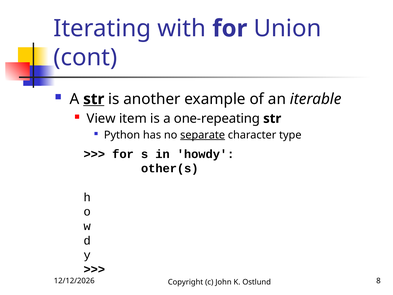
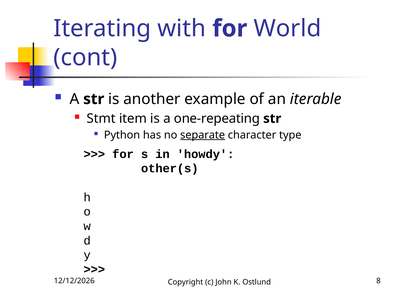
Union: Union -> World (287, 29)
str underline: present -> none (94, 99)
View: View -> Stmt (101, 118)
